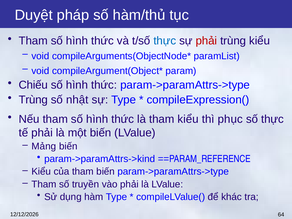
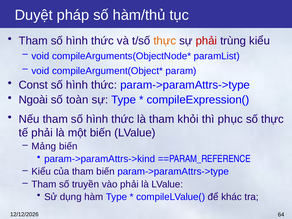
thực colour: blue -> orange (165, 41)
Chiếu: Chiếu -> Const (33, 85)
Trùng: Trùng -> Ngoài (33, 100)
nhật: nhật -> toàn (77, 100)
tham kiểu: kiểu -> khỏi (188, 119)
